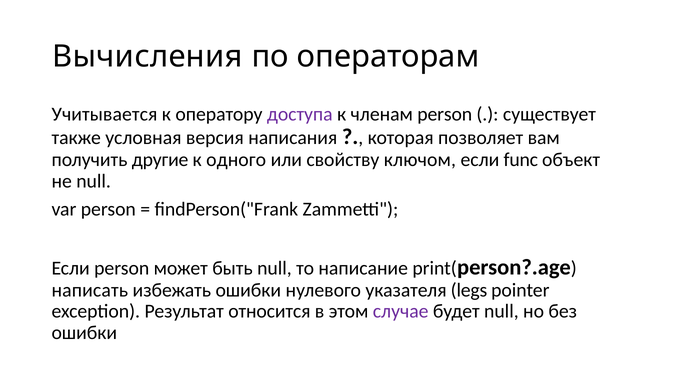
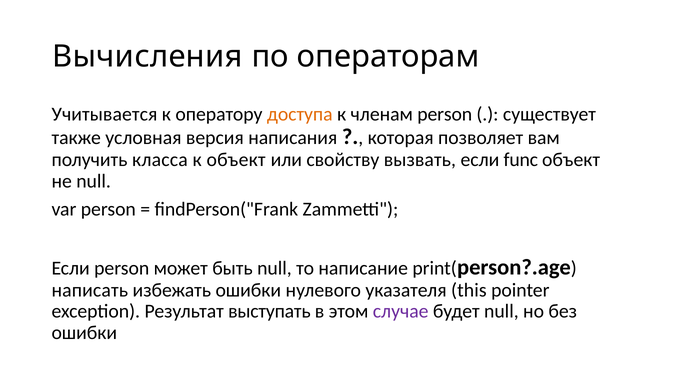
доступа colour: purple -> orange (300, 114)
другие: другие -> класса (160, 160)
к одного: одного -> объект (236, 160)
ключом: ключом -> вызвать (420, 160)
legs: legs -> this (469, 290)
относится: относится -> выступать (269, 312)
